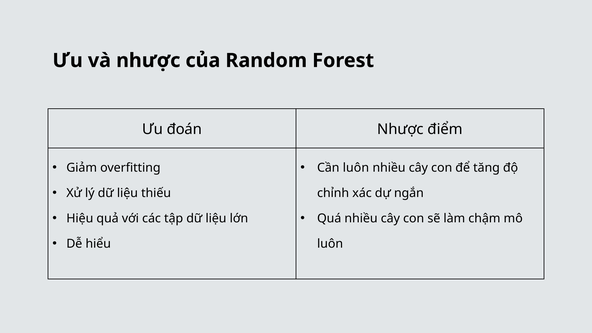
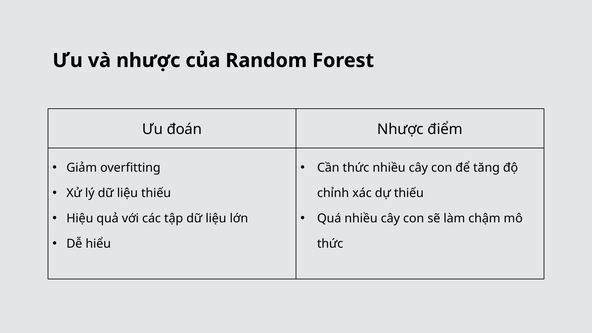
Cần luôn: luôn -> thức (356, 168)
dự ngắn: ngắn -> thiếu (409, 193)
luôn: luôn -> thức (330, 244)
